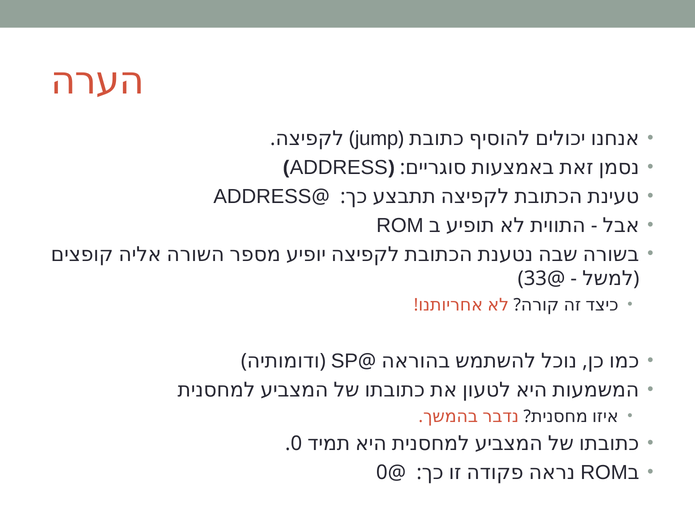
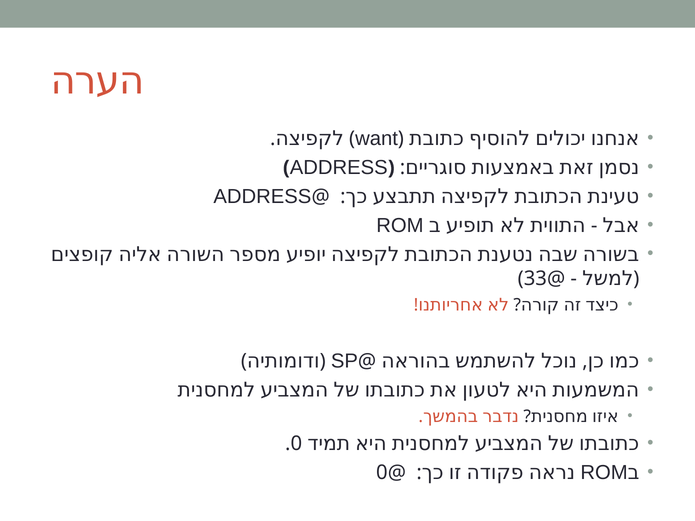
jump: jump -> want (377, 139)
